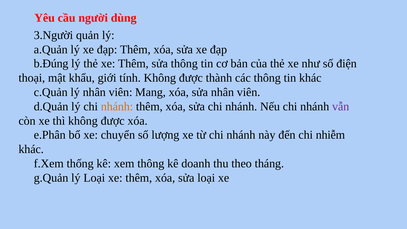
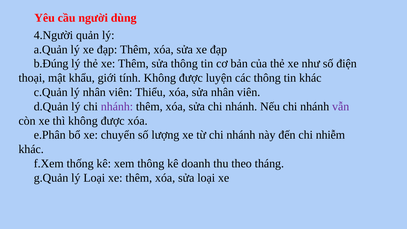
3.Người: 3.Người -> 4.Người (53, 35)
thành: thành -> luyện (219, 78)
Mang: Mang -> Thiểu (150, 92)
nhánh colour: orange -> purple (117, 106)
